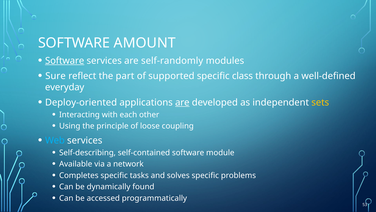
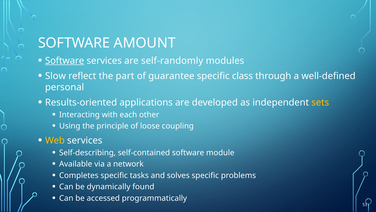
Sure: Sure -> Slow (56, 76)
supported: supported -> guarantee (171, 76)
everyday: everyday -> personal (65, 87)
Deploy-oriented: Deploy-oriented -> Results-oriented (81, 102)
are underline: present -> none (182, 102)
Web colour: light blue -> yellow (55, 140)
